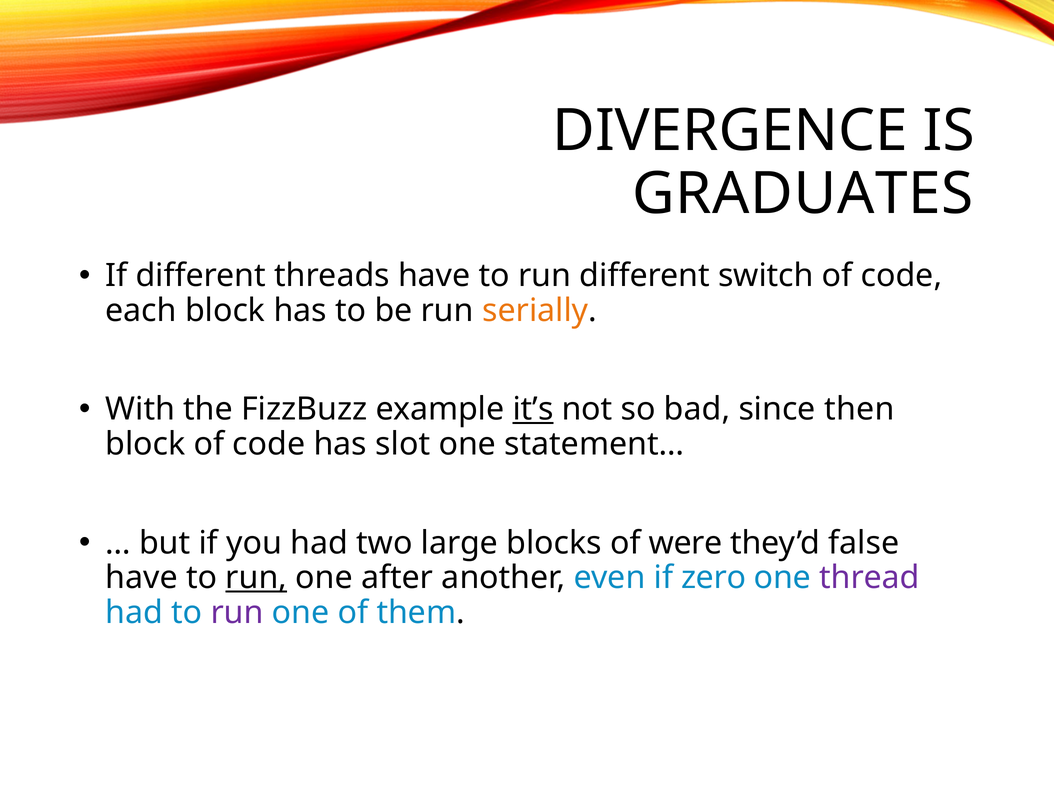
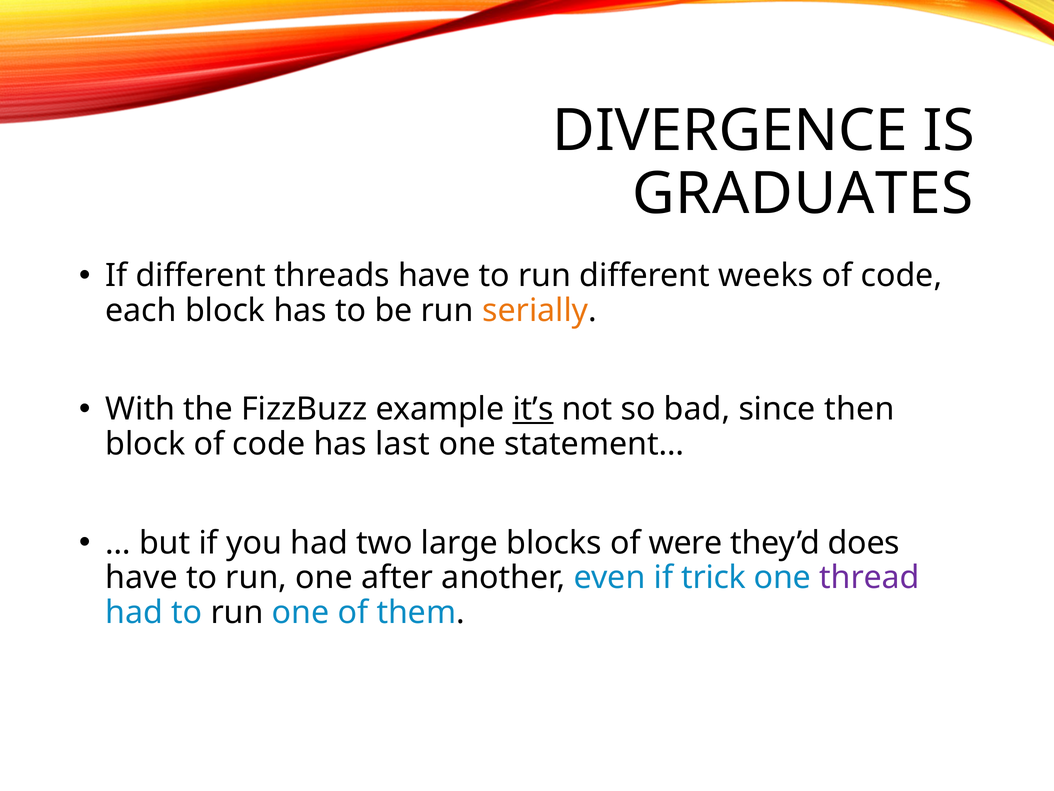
switch: switch -> weeks (766, 275)
slot: slot -> last (403, 444)
false: false -> does (864, 543)
run underline: present -> none (256, 577)
zero: zero -> trick (714, 577)
run colour: purple -> black (237, 612)
